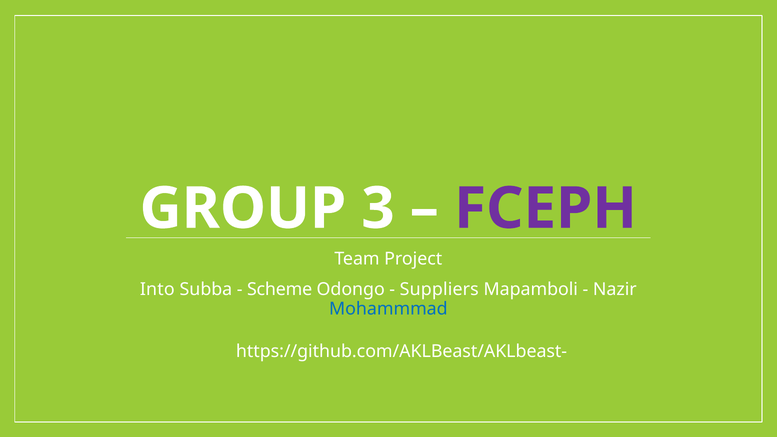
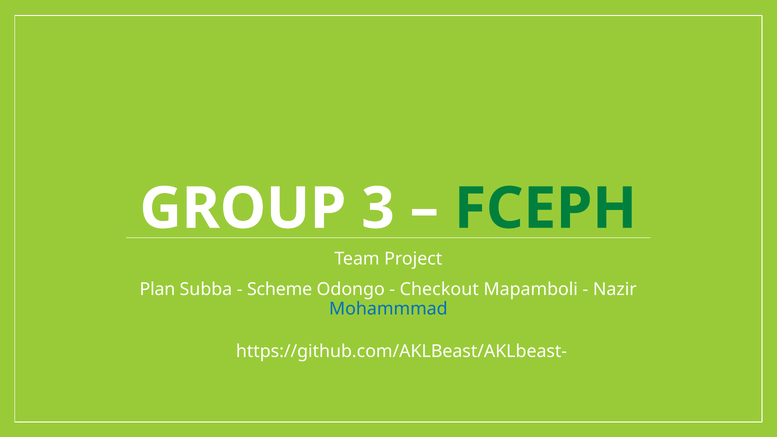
FCEPH colour: purple -> green (545, 209)
Into: Into -> Plan (157, 290)
Suppliers: Suppliers -> Checkout (439, 290)
